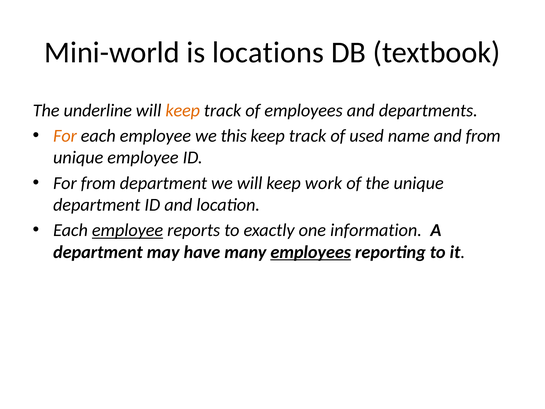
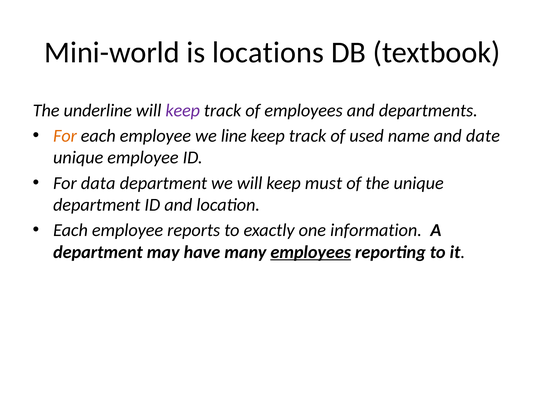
keep colour: orange -> purple (183, 110)
this: this -> line (234, 136)
and from: from -> date (483, 136)
For from: from -> data (98, 183)
work: work -> must (324, 183)
employee underline: present -> none (128, 230)
